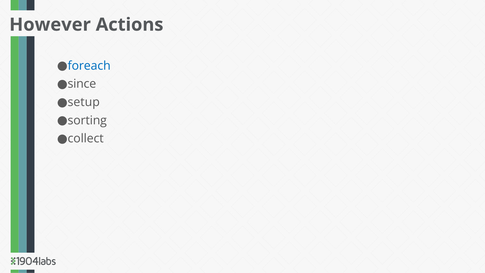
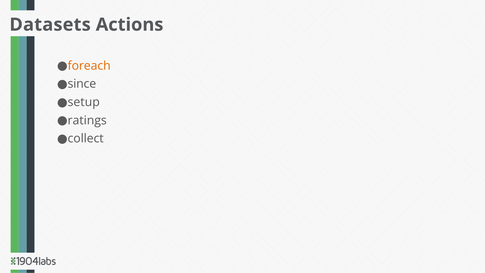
However: However -> Datasets (50, 25)
foreach colour: blue -> orange (89, 66)
sorting: sorting -> ratings (87, 120)
